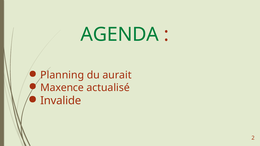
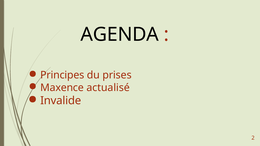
AGENDA colour: green -> black (120, 34)
Planning: Planning -> Principes (62, 75)
aurait: aurait -> prises (117, 75)
